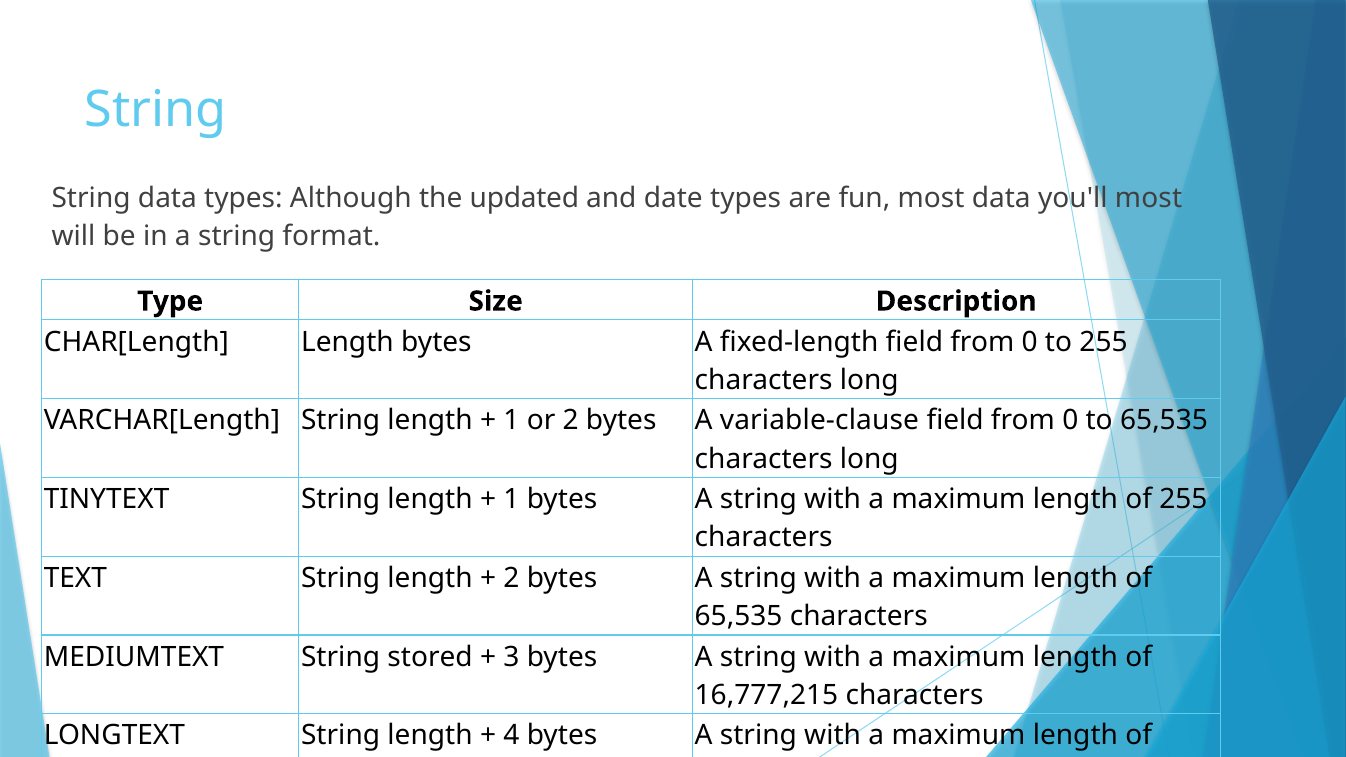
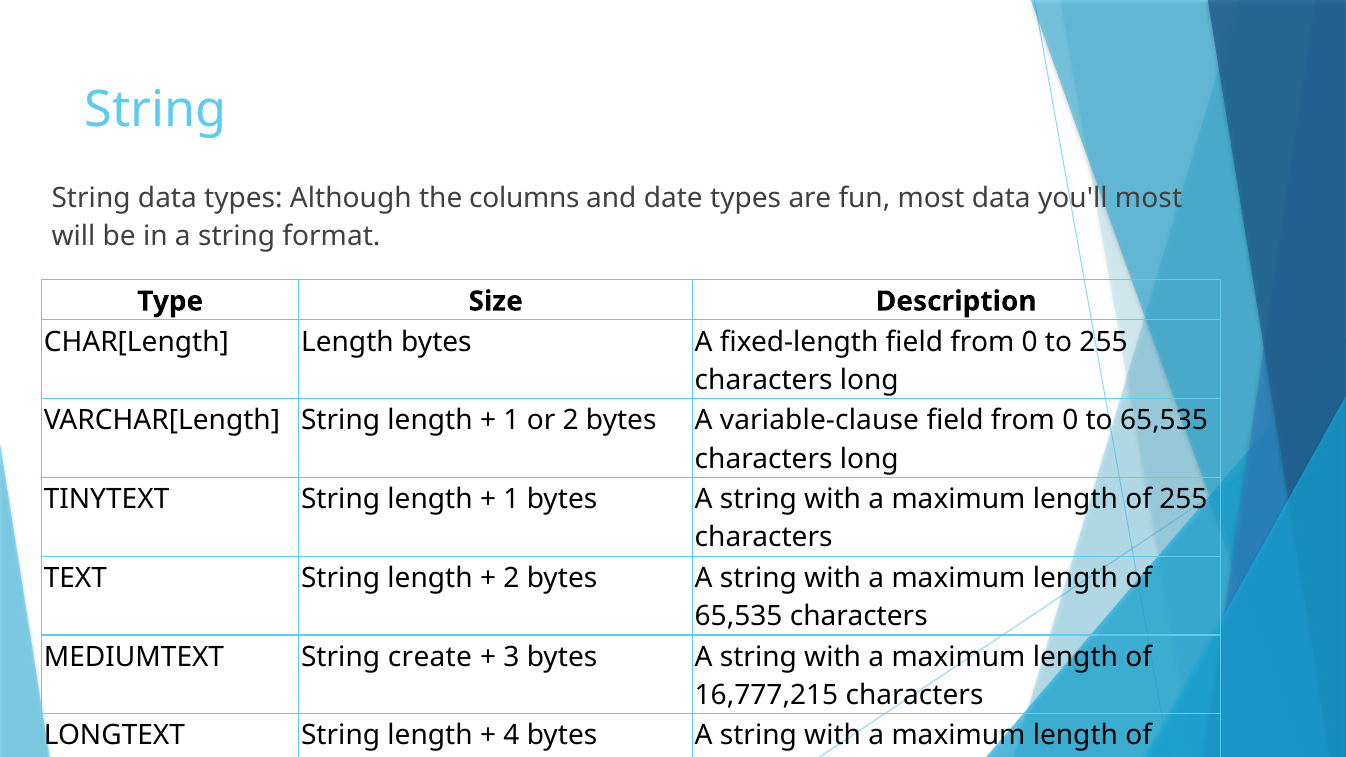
updated: updated -> columns (524, 198)
stored: stored -> create (430, 657)
